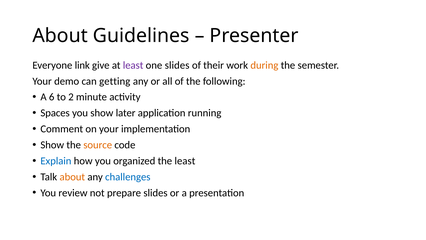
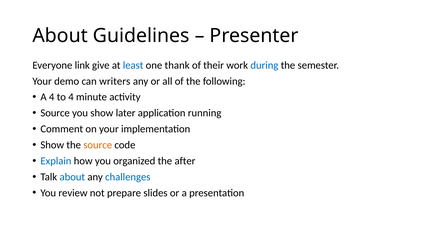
least colour: purple -> blue (133, 65)
one slides: slides -> thank (177, 65)
during colour: orange -> blue (264, 65)
getting: getting -> writers (115, 81)
A 6: 6 -> 4 (52, 97)
to 2: 2 -> 4 (71, 97)
Spaces: Spaces -> Source (55, 113)
the least: least -> after (185, 161)
about colour: orange -> blue (72, 177)
